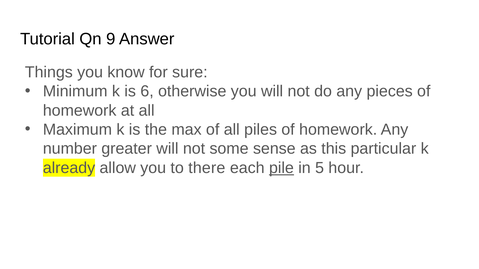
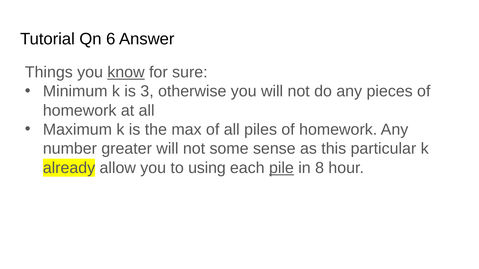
9: 9 -> 6 (111, 39)
know underline: none -> present (126, 72)
6: 6 -> 3 (147, 91)
there: there -> using (207, 168)
5: 5 -> 8 (320, 168)
